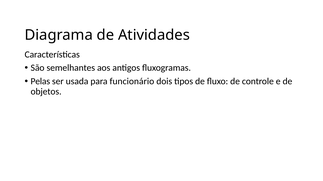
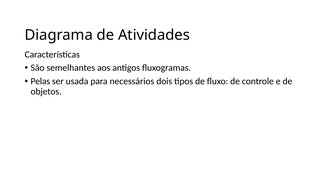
funcionário: funcionário -> necessários (132, 82)
